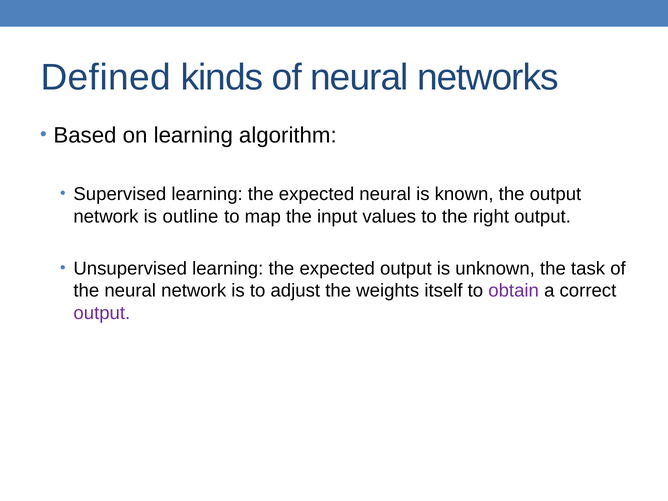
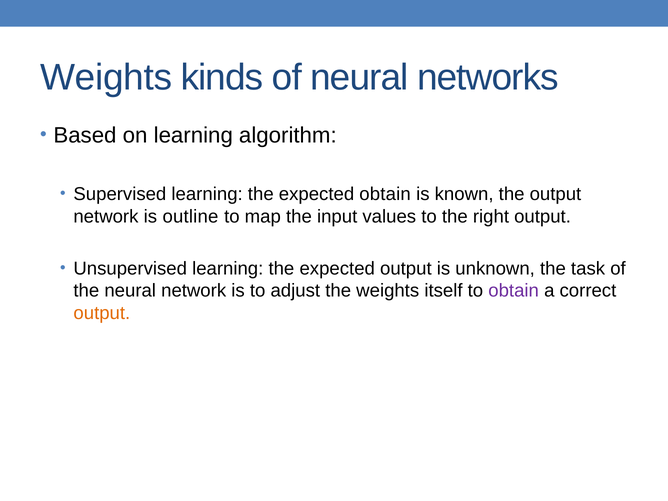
Defined: Defined -> Weights (106, 78)
expected neural: neural -> obtain (385, 194)
output colour: purple -> orange (102, 313)
